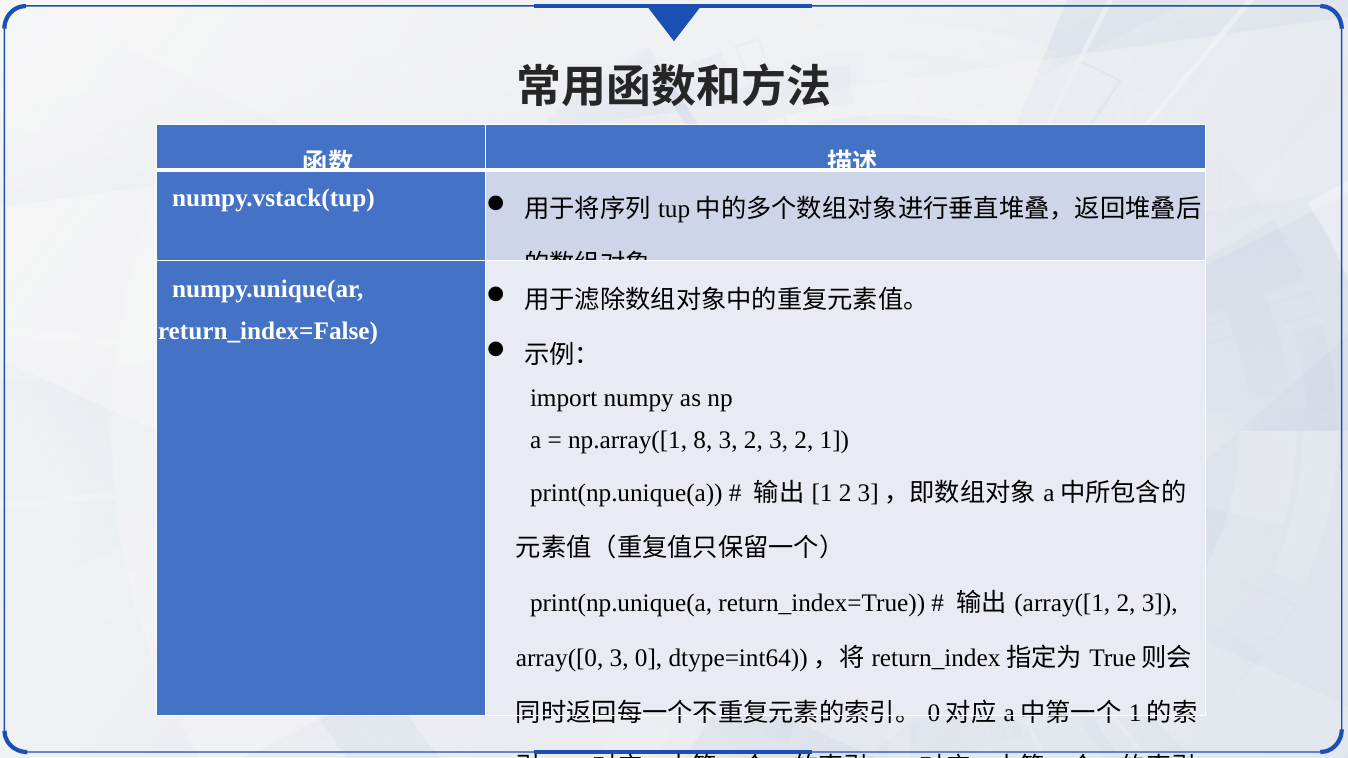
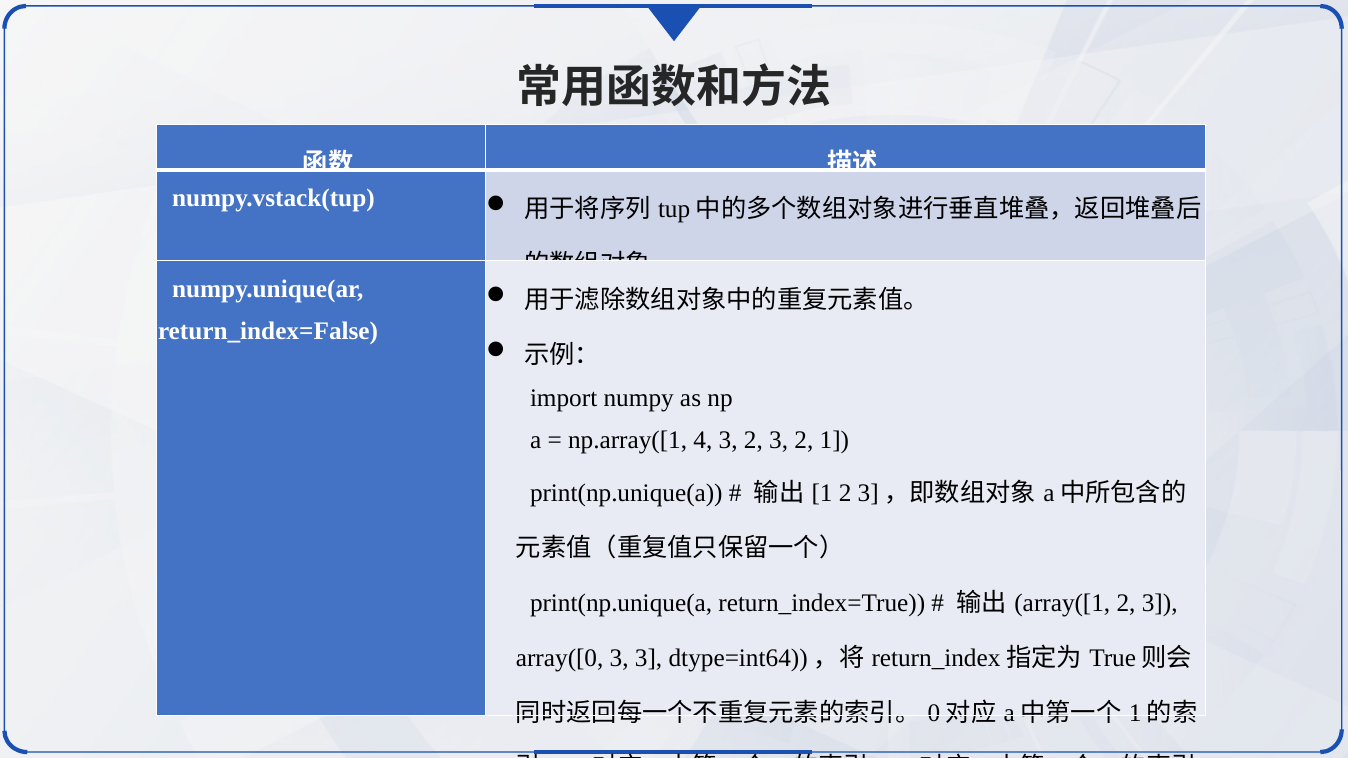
8: 8 -> 4 (703, 441)
3 0: 0 -> 3 (649, 658)
